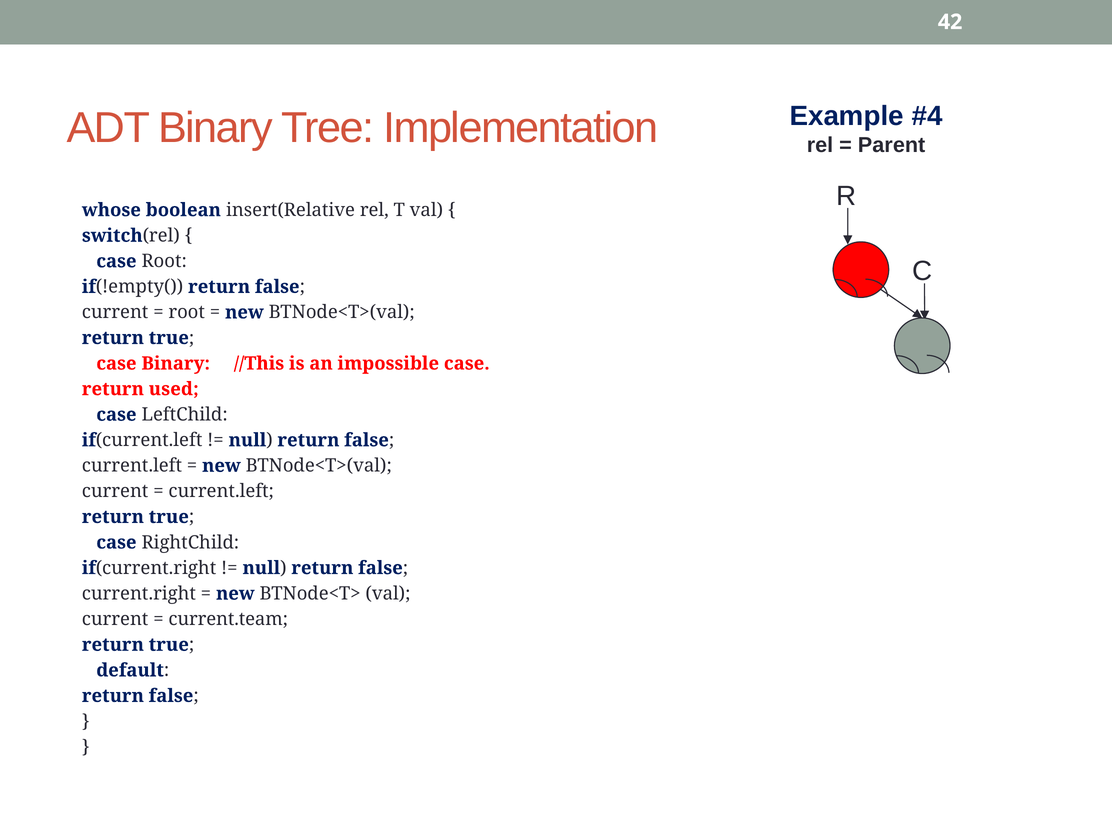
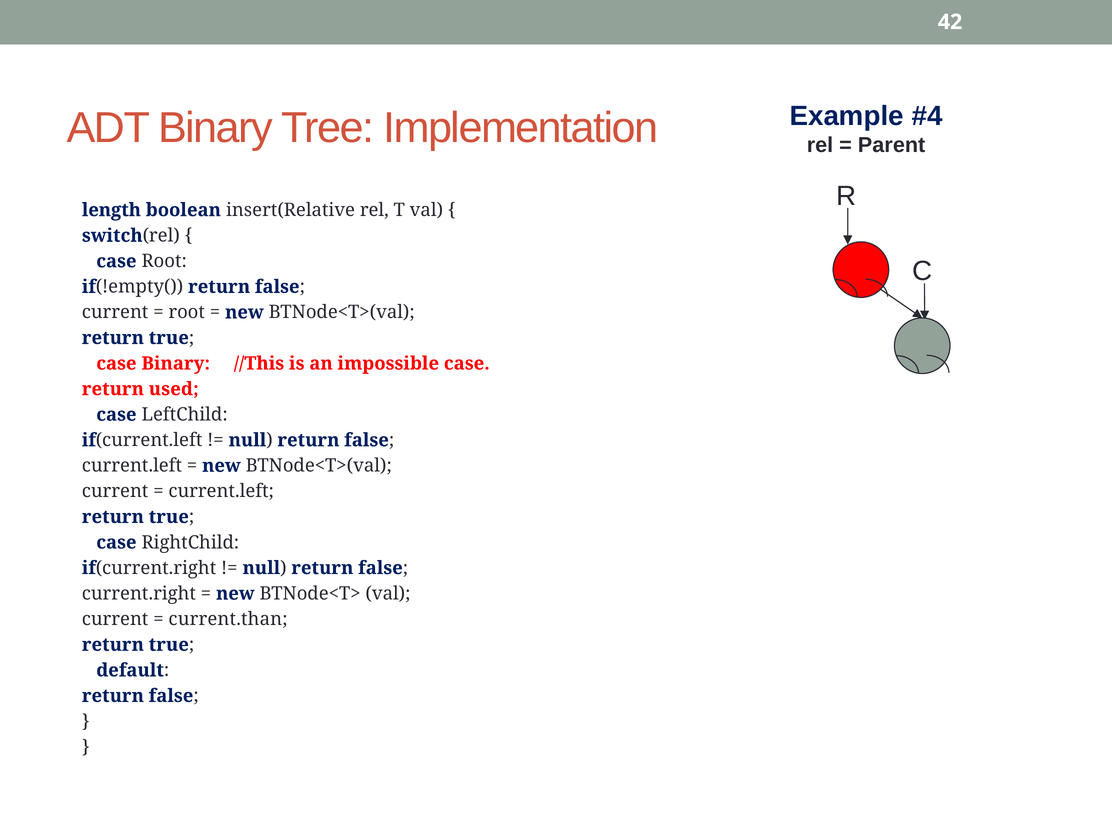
whose: whose -> length (111, 210)
current.team: current.team -> current.than (228, 619)
